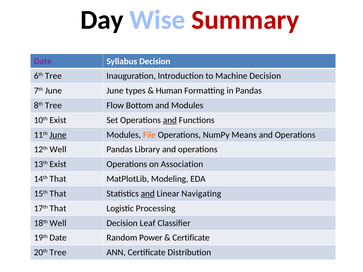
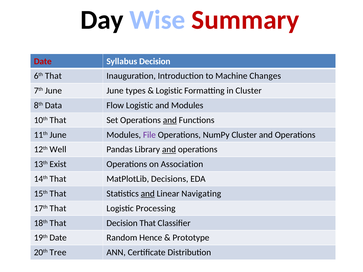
Date colour: purple -> red (43, 61)
6th Tree: Tree -> That (53, 76)
Machine Decision: Decision -> Changes (265, 76)
Human: Human -> Logistic (169, 91)
in Pandas: Pandas -> Cluster (249, 91)
8th Tree: Tree -> Data (53, 105)
Flow Bottom: Bottom -> Logistic (140, 105)
10th Exist: Exist -> That (58, 120)
June underline: present -> none (58, 135)
File colour: orange -> purple (149, 135)
NumPy Means: Means -> Cluster (244, 135)
and underline: none -> present (169, 150)
Modeling: Modeling -> Decisions (170, 179)
18th Well: Well -> That (58, 223)
Decision Leaf: Leaf -> That (148, 223)
Power: Power -> Hence (151, 238)
Certificate: Certificate -> Prototype (191, 238)
